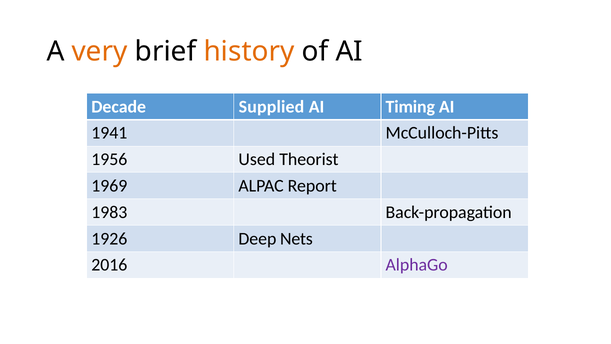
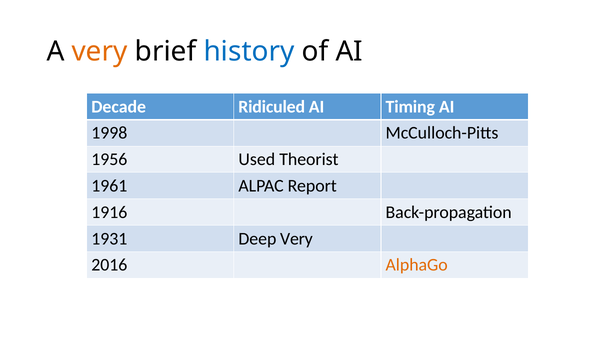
history colour: orange -> blue (249, 51)
Supplied: Supplied -> Ridiculed (272, 107)
1941: 1941 -> 1998 (109, 133)
1969: 1969 -> 1961 (109, 186)
1983: 1983 -> 1916 (109, 212)
1926: 1926 -> 1931 (109, 238)
Deep Nets: Nets -> Very (296, 238)
AlphaGo colour: purple -> orange (417, 265)
